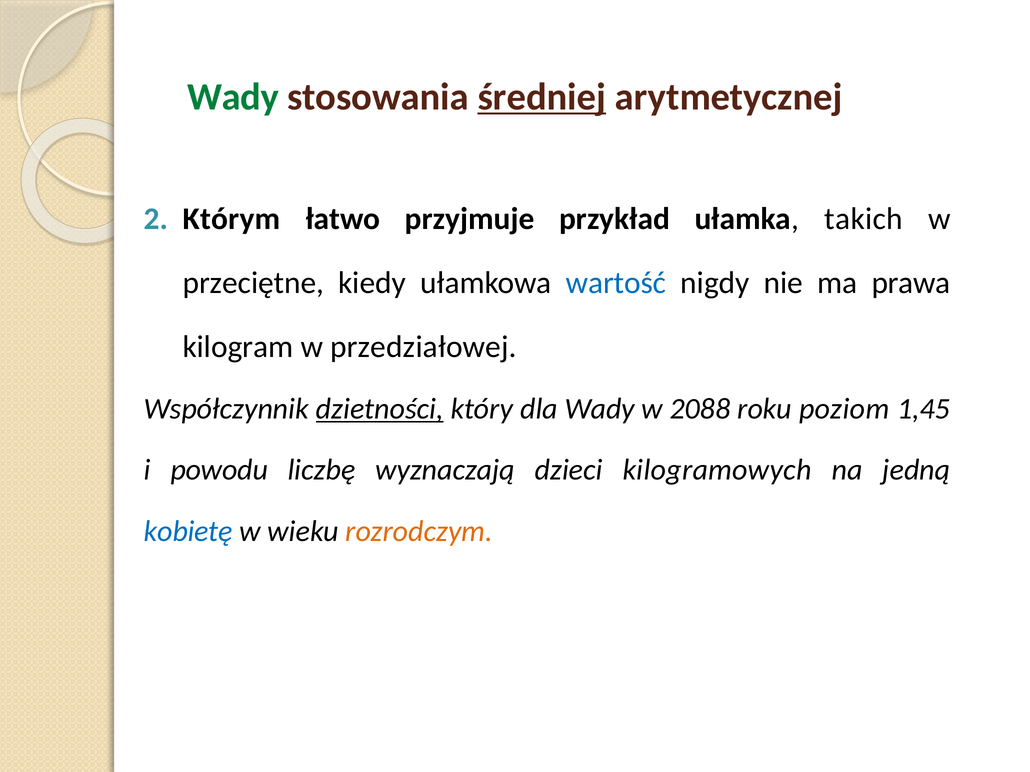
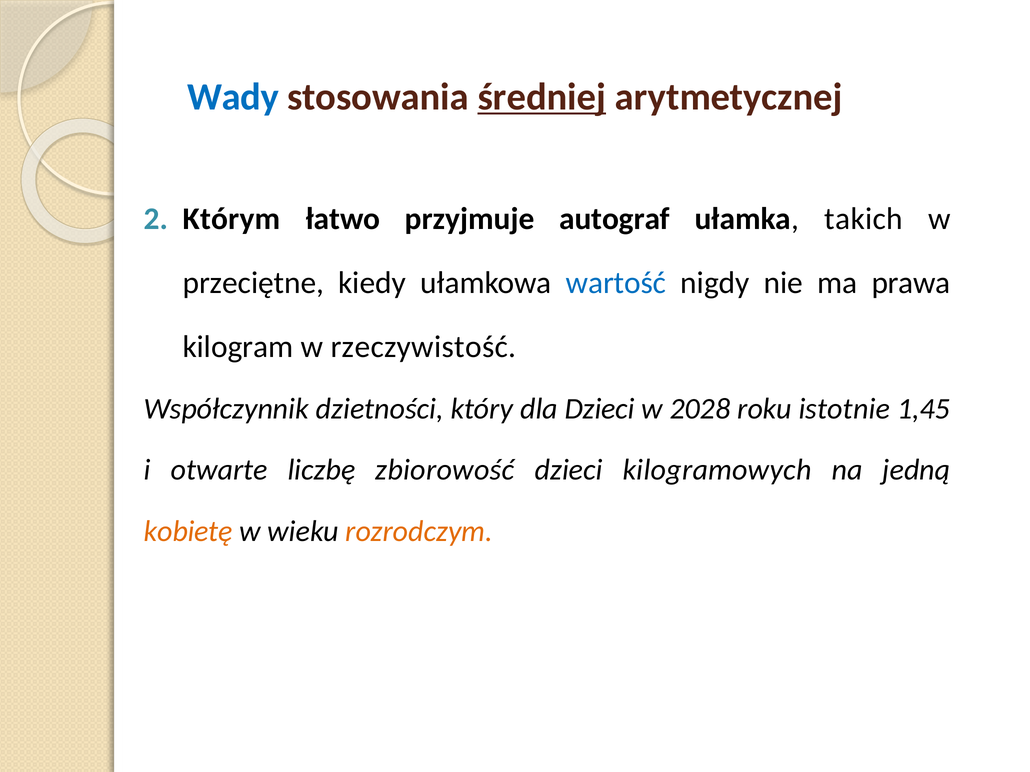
Wady colour: green -> blue (233, 97)
przykład: przykład -> autograf (615, 219)
przedziałowej: przedziałowej -> rzeczywistość (423, 347)
dzietności underline: present -> none (380, 409)
dla Wady: Wady -> Dzieci (600, 409)
2088: 2088 -> 2028 (700, 409)
poziom: poziom -> istotnie (844, 409)
powodu: powodu -> otwarte (219, 470)
wyznaczają: wyznaczają -> zbiorowość (445, 470)
kobietę colour: blue -> orange (188, 532)
